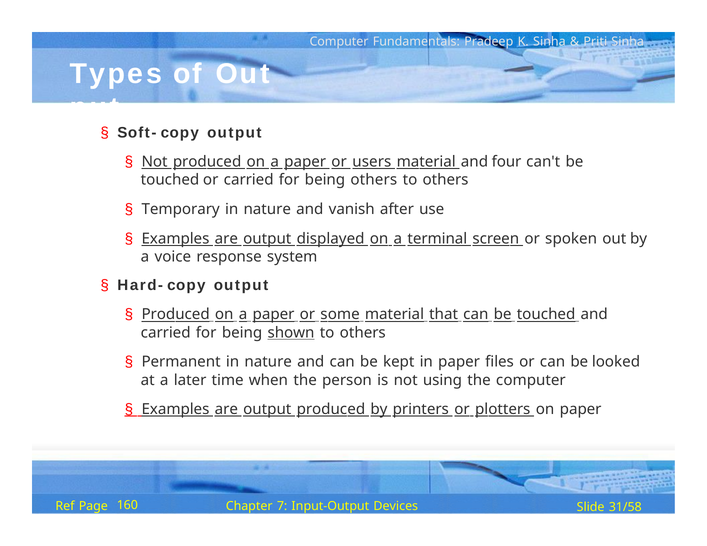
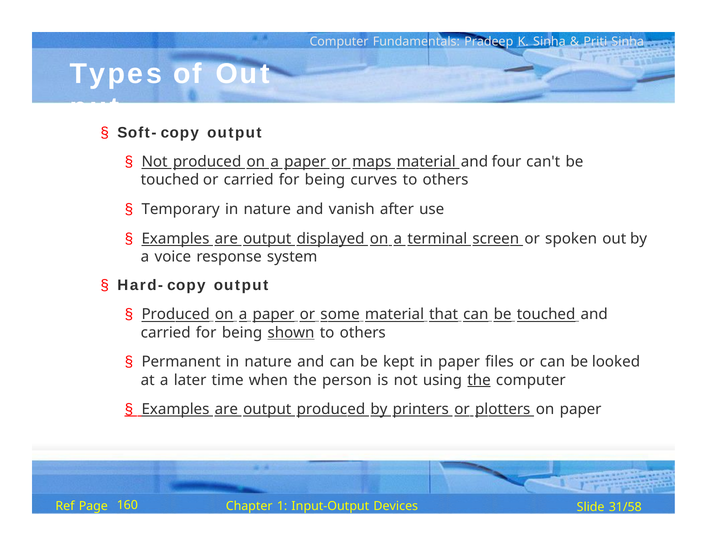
users: users -> maps (372, 162)
being others: others -> curves (374, 180)
the underline: none -> present (479, 380)
7: 7 -> 1 (282, 507)
